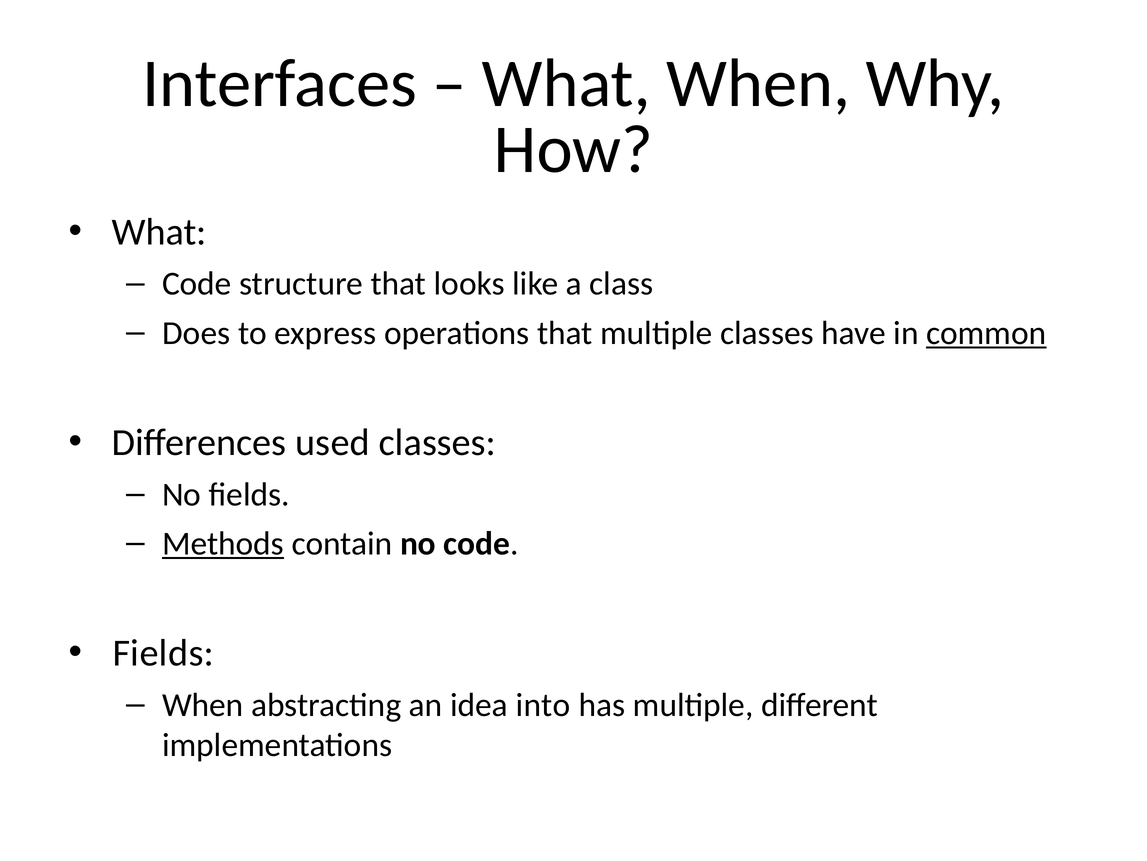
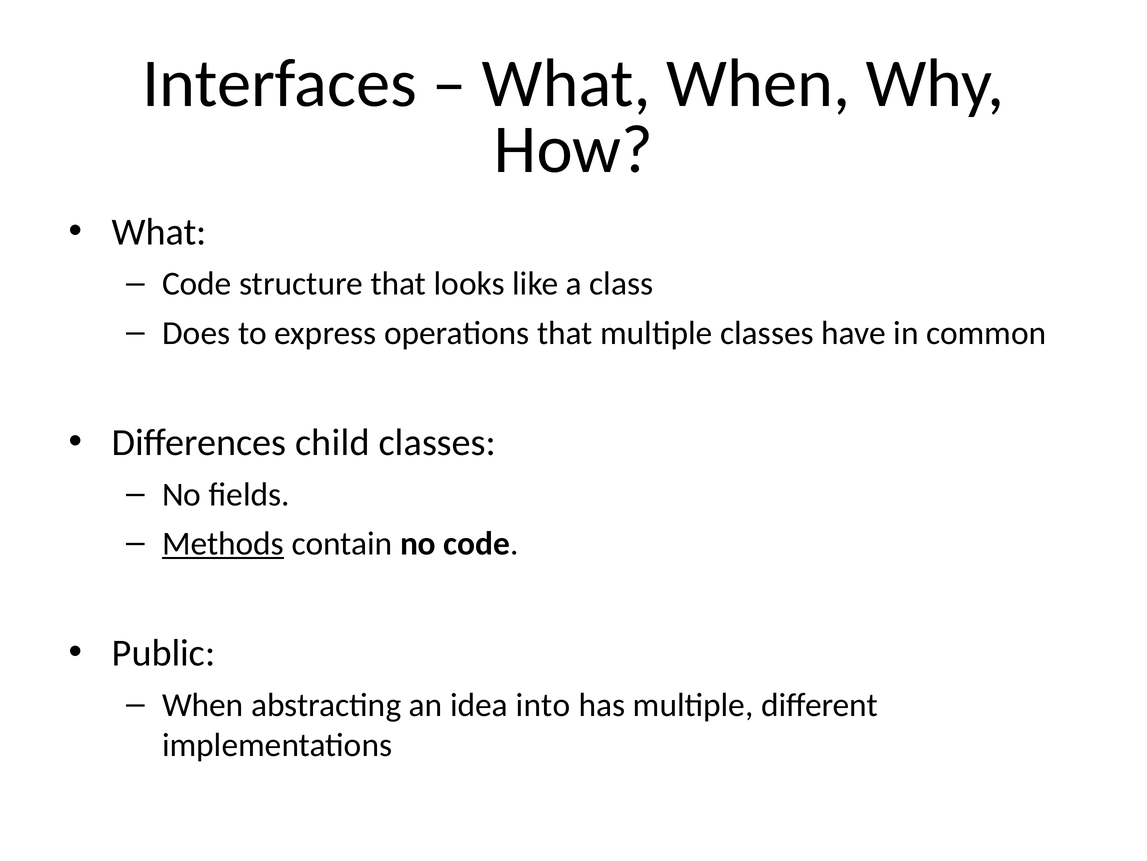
common underline: present -> none (986, 333)
used: used -> child (332, 442)
Fields: Fields -> Public (164, 653)
